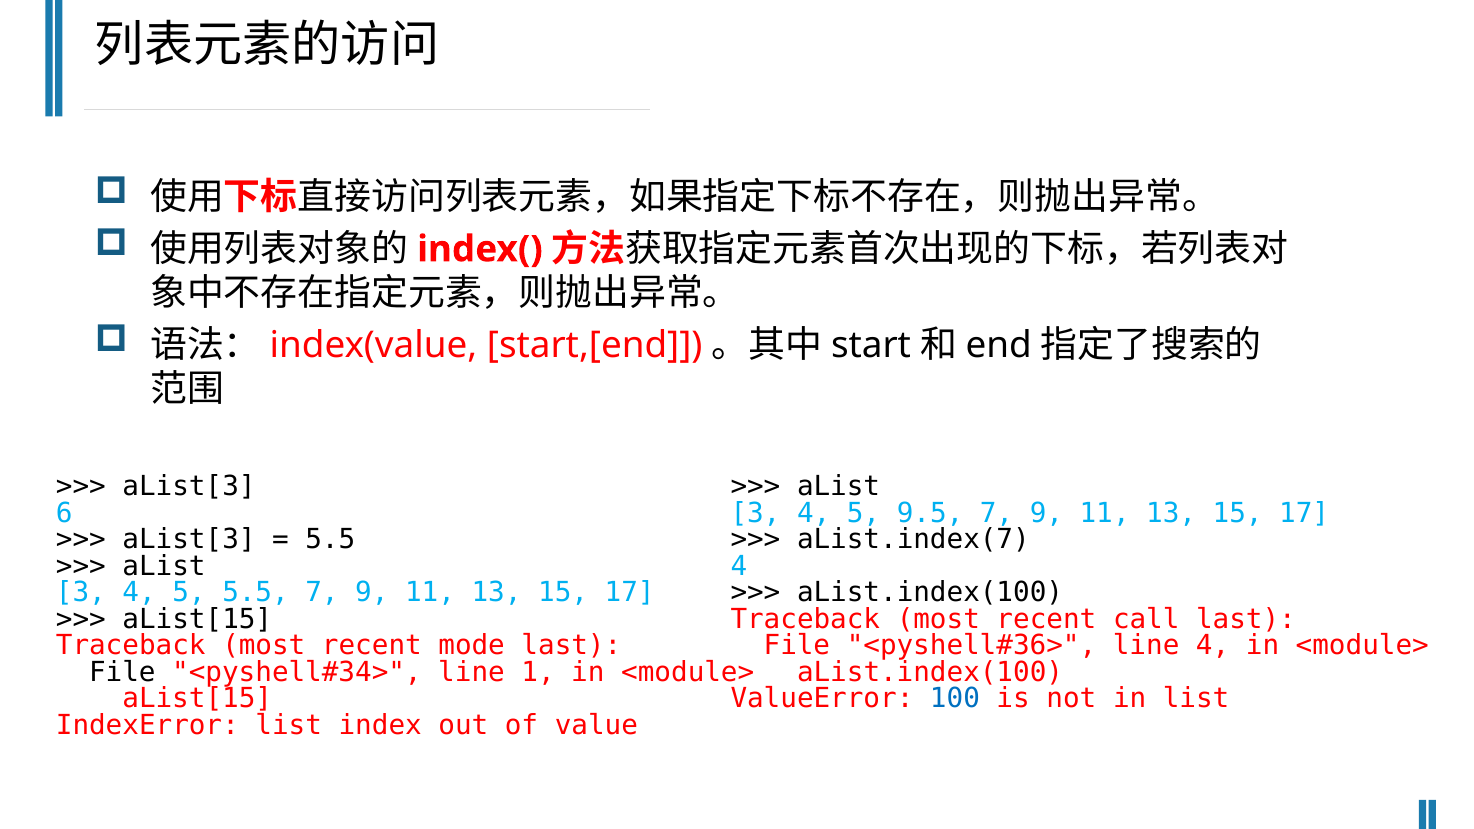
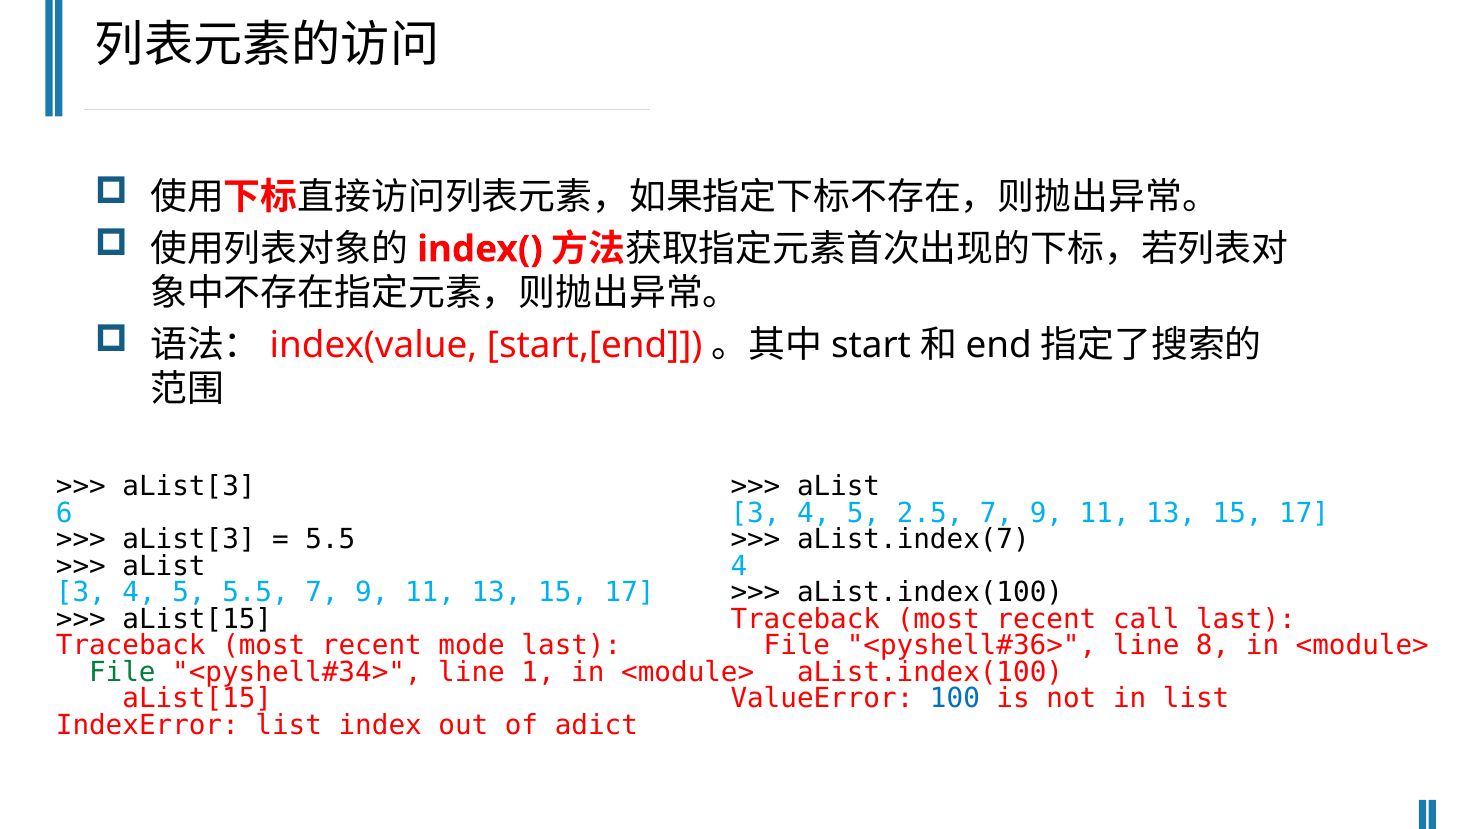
9.5: 9.5 -> 2.5 (930, 513)
line 4: 4 -> 8 (1213, 646)
File colour: black -> green (122, 672)
value: value -> adict (596, 725)
